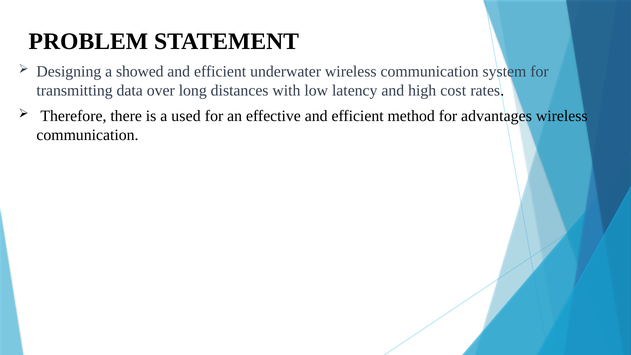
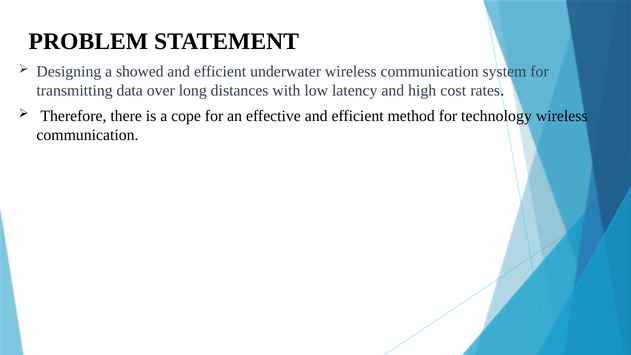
used: used -> cope (186, 116)
advantages: advantages -> technology (497, 116)
